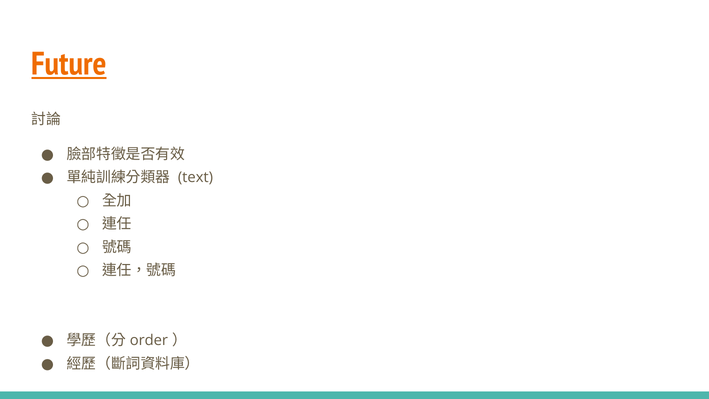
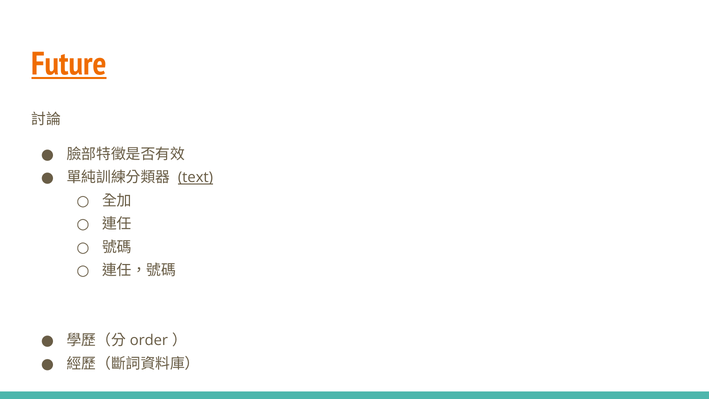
text underline: none -> present (195, 178)
